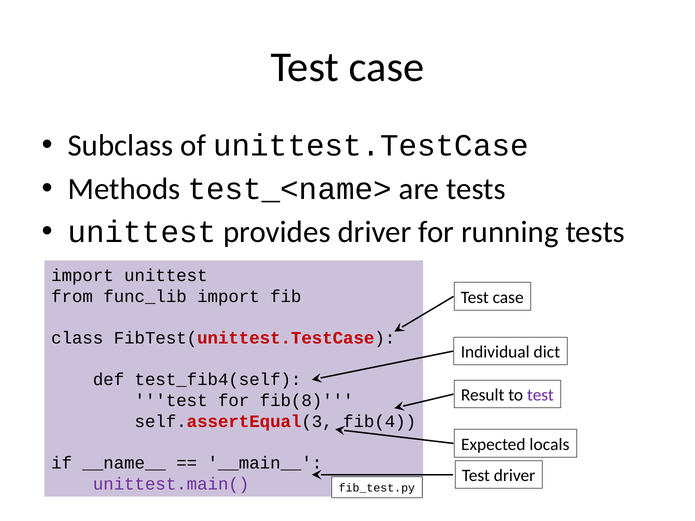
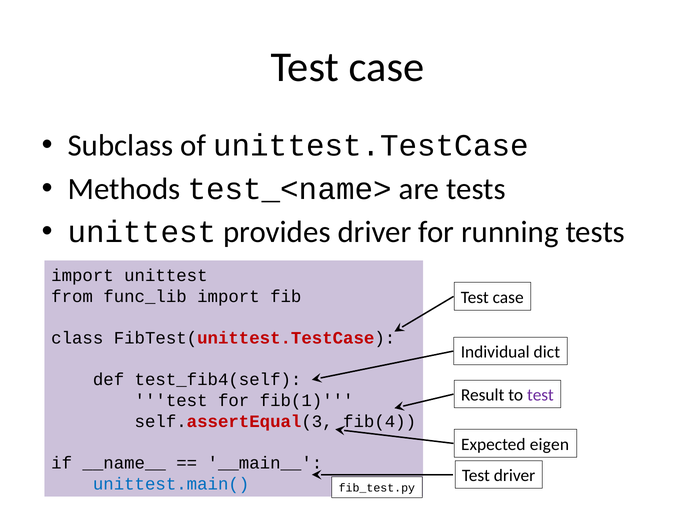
fib(8: fib(8 -> fib(1 (307, 401)
locals: locals -> eigen (549, 445)
unittest.main( colour: purple -> blue (171, 484)
